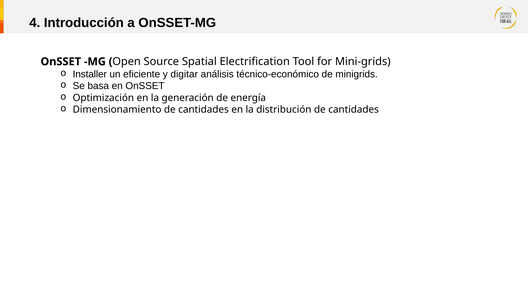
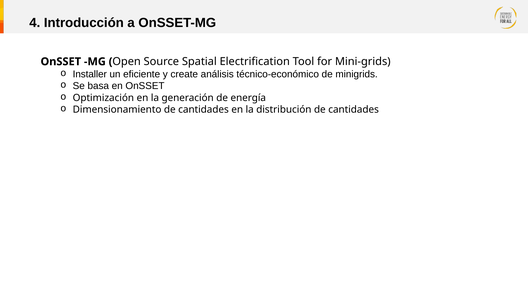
digitar: digitar -> create (184, 74)
